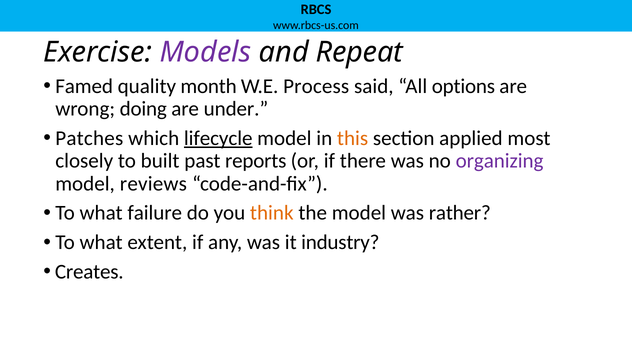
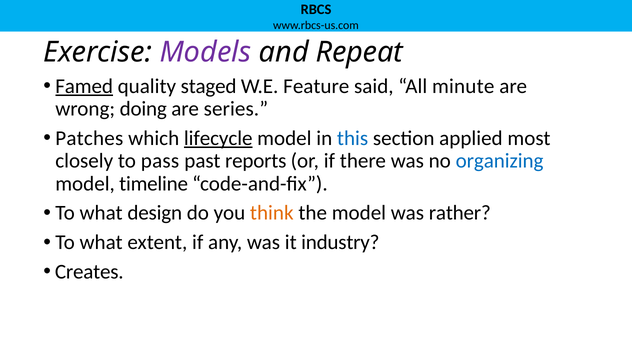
Famed underline: none -> present (84, 86)
month: month -> staged (209, 86)
Process: Process -> Feature (316, 86)
options: options -> minute (463, 86)
under: under -> series (236, 109)
this colour: orange -> blue (353, 138)
built: built -> pass (160, 161)
organizing colour: purple -> blue (500, 161)
reviews: reviews -> timeline (154, 184)
failure: failure -> design (155, 213)
